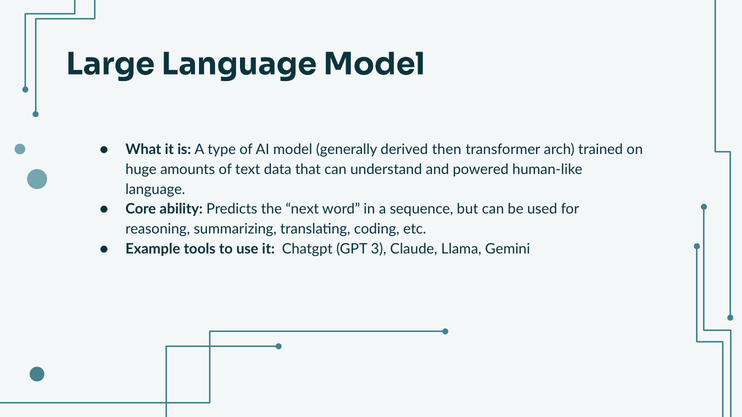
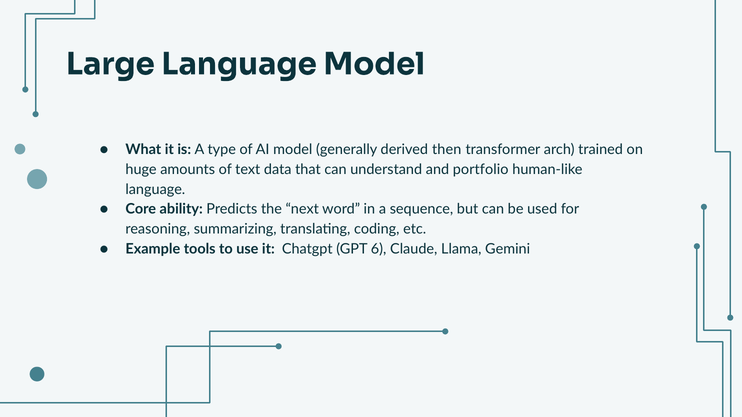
powered: powered -> portfolio (481, 170)
3: 3 -> 6 (379, 249)
